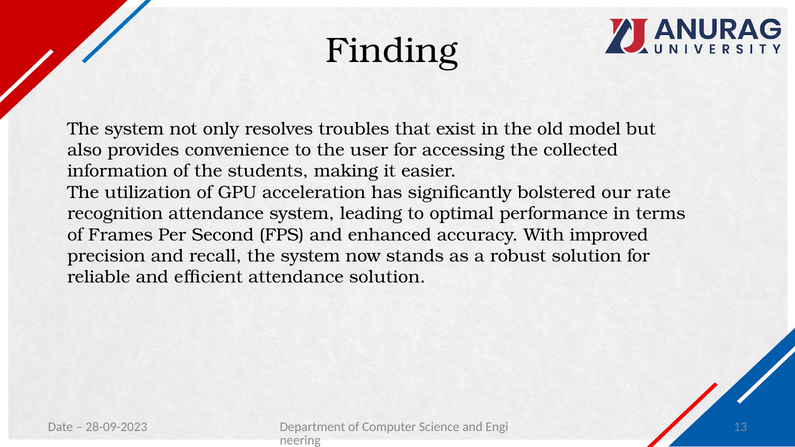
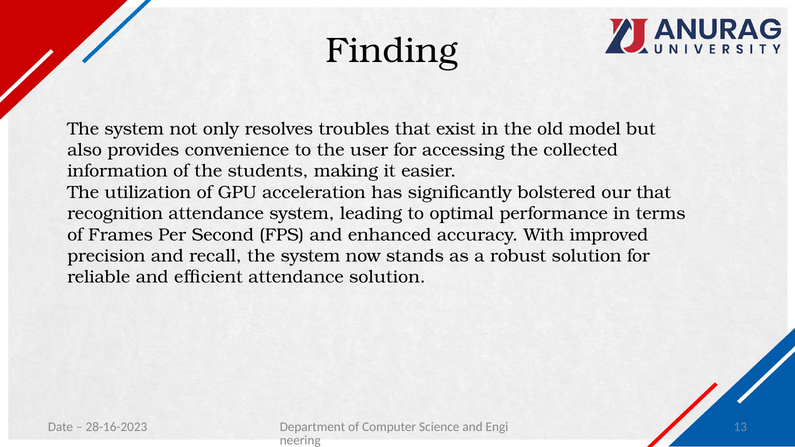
our rate: rate -> that (654, 192)
28-09-2023: 28-09-2023 -> 28-16-2023 (116, 427)
